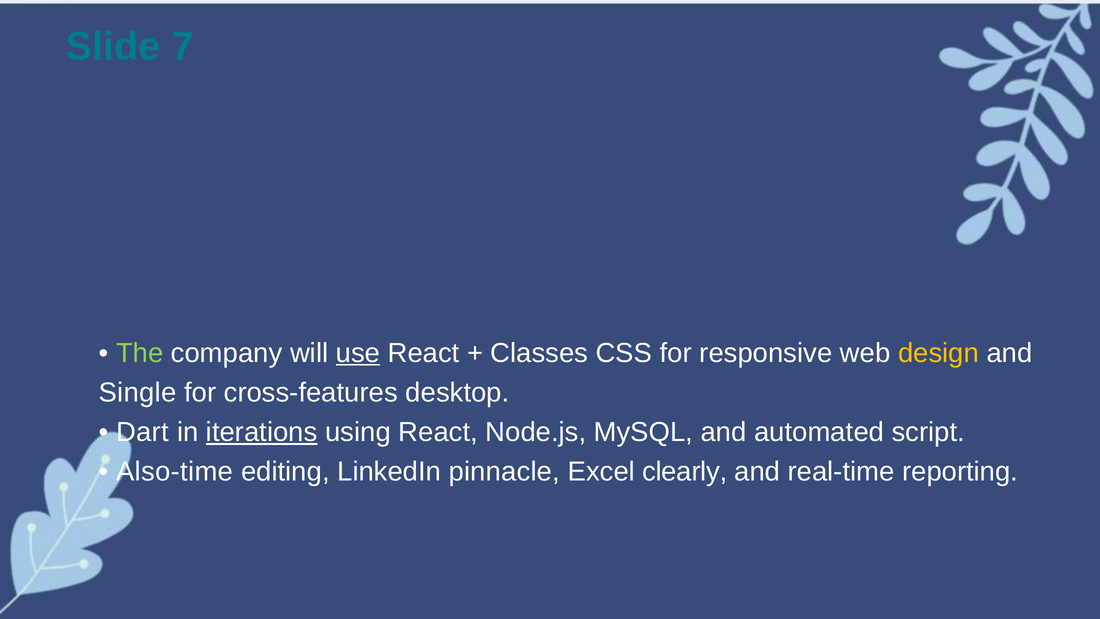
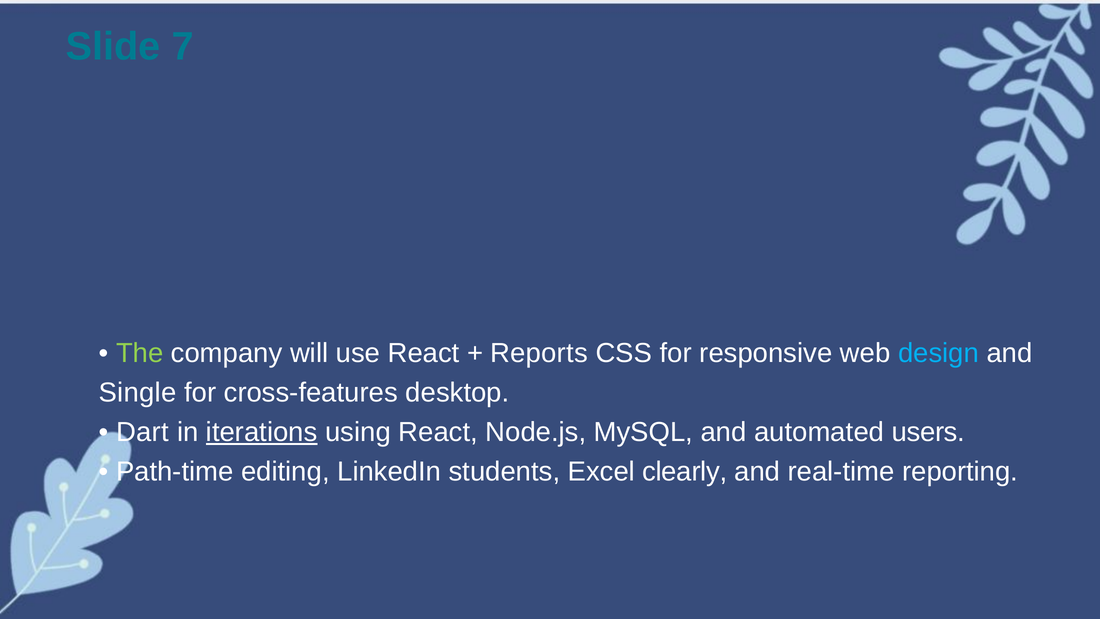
use underline: present -> none (358, 353)
Classes: Classes -> Reports (539, 353)
design colour: yellow -> light blue (939, 353)
script: script -> users (928, 432)
Also-time: Also-time -> Path-time (175, 472)
pinnacle: pinnacle -> students (504, 472)
